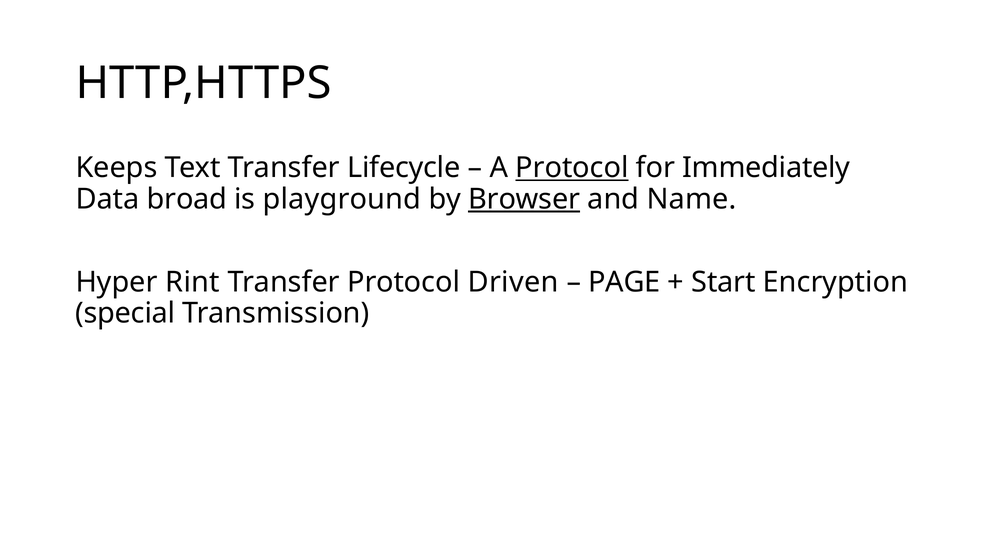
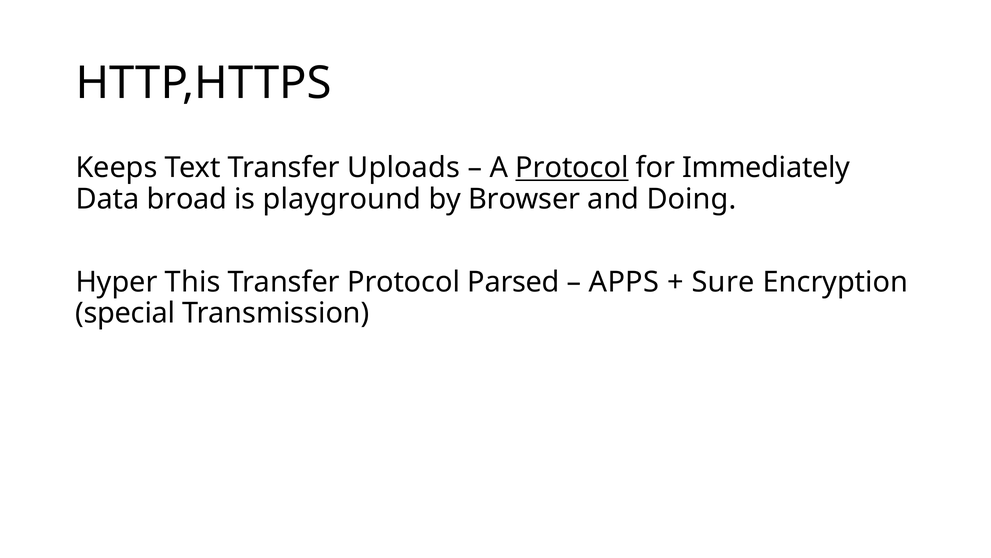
Lifecycle: Lifecycle -> Uploads (404, 168)
Browser underline: present -> none (524, 199)
Name: Name -> Doing (692, 199)
Rint: Rint -> This (193, 282)
Driven: Driven -> Parsed (514, 282)
PAGE: PAGE -> APPS (624, 282)
Start: Start -> Sure (723, 282)
